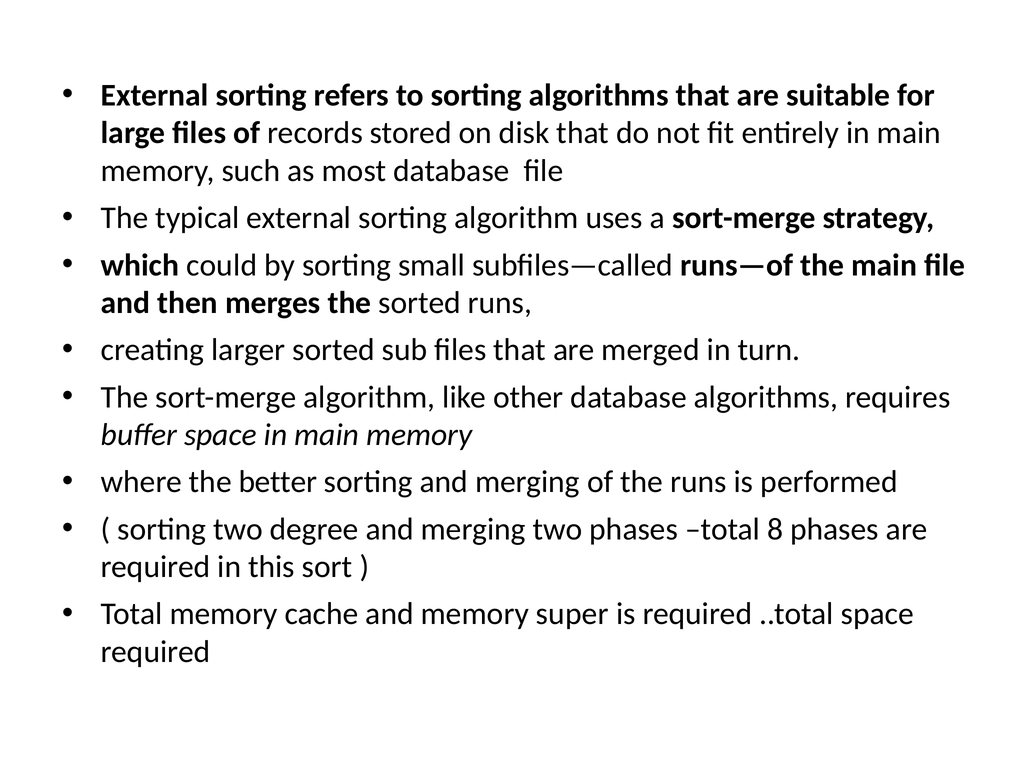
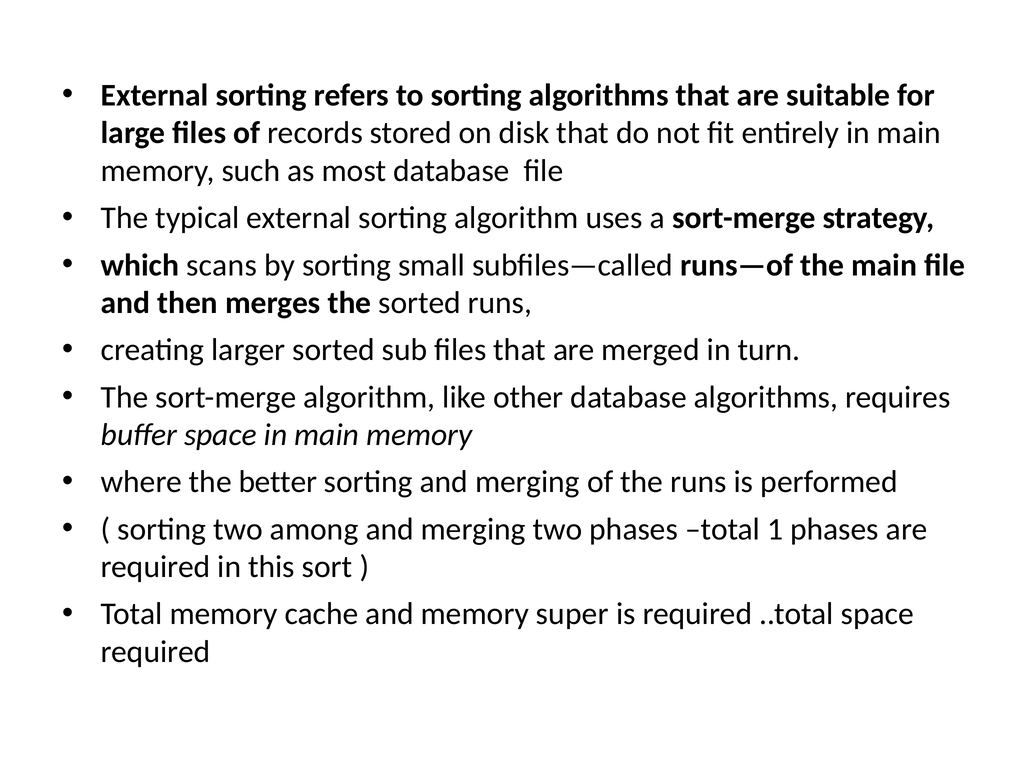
could: could -> scans (222, 265)
degree: degree -> among (314, 529)
8: 8 -> 1 (775, 529)
